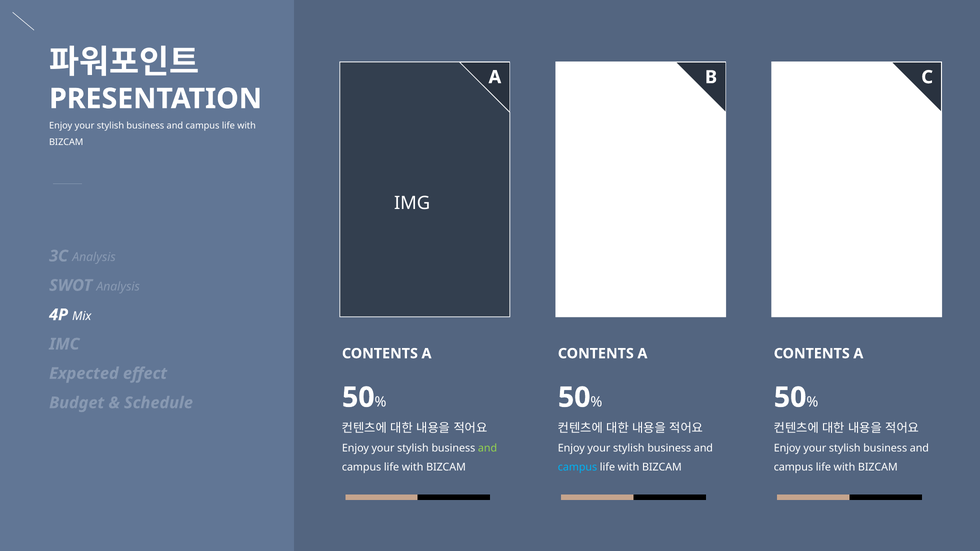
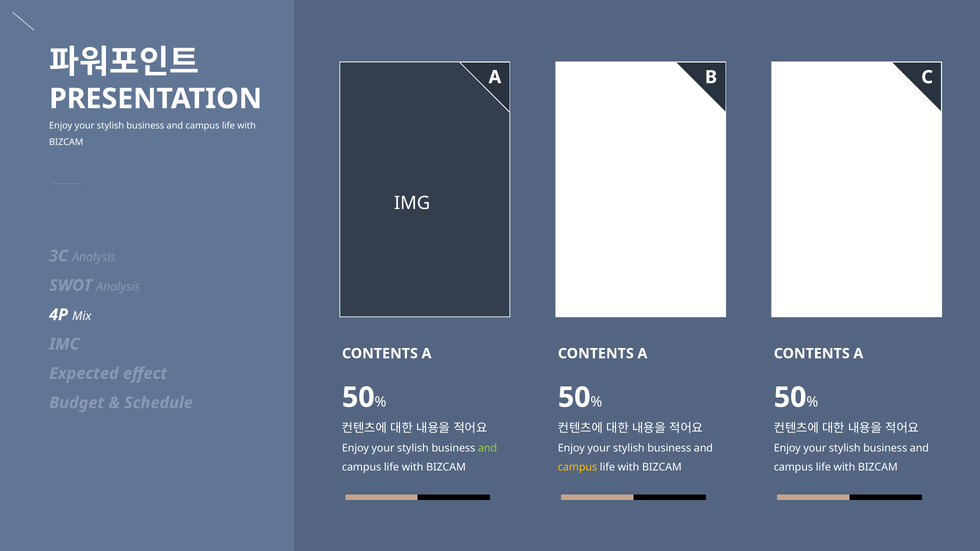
campus colour: light blue -> yellow (578, 468)
